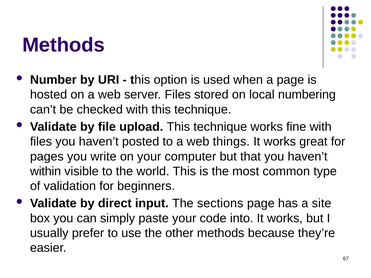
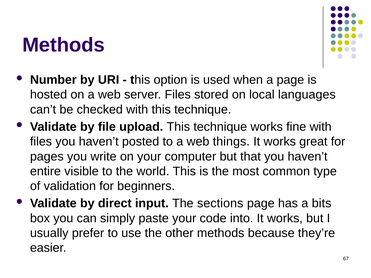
numbering: numbering -> languages (307, 95)
within: within -> entire (45, 171)
site: site -> bits (322, 204)
